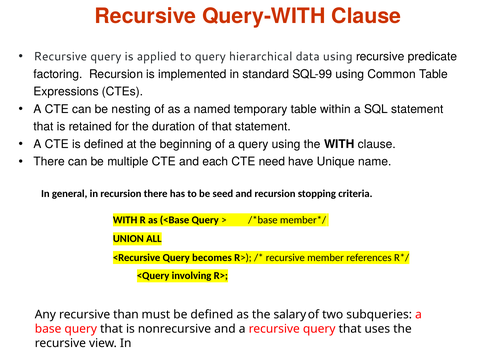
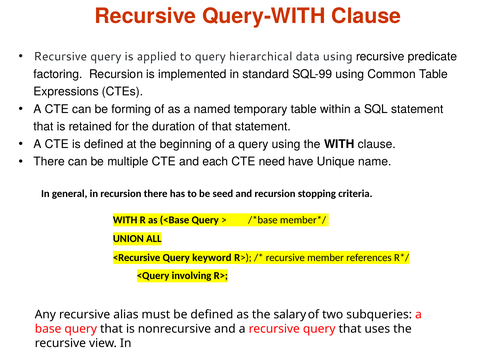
nesting: nesting -> forming (131, 109)
becomes: becomes -> keyword (212, 258)
than: than -> alias (126, 315)
